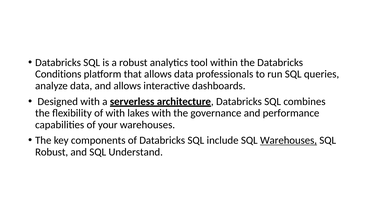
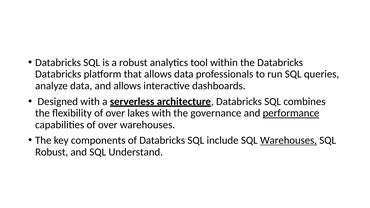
Conditions: Conditions -> Databricks (58, 74)
flexibility of with: with -> over (115, 113)
performance underline: none -> present (291, 113)
capabilities of your: your -> over (108, 125)
